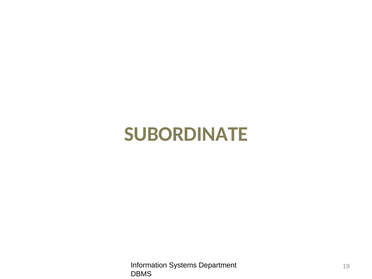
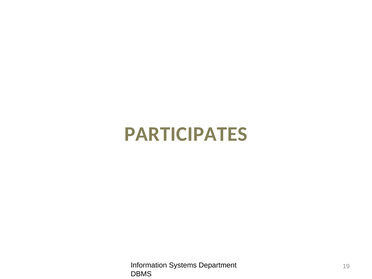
SUBORDINATE: SUBORDINATE -> PARTICIPATES (186, 134)
